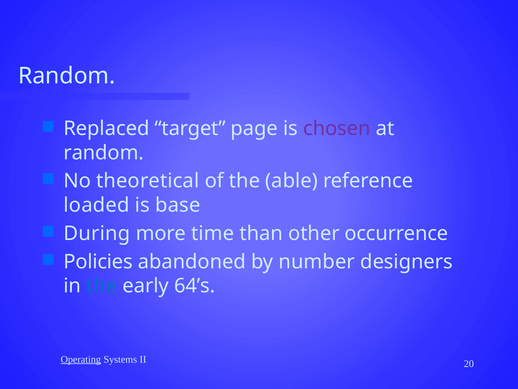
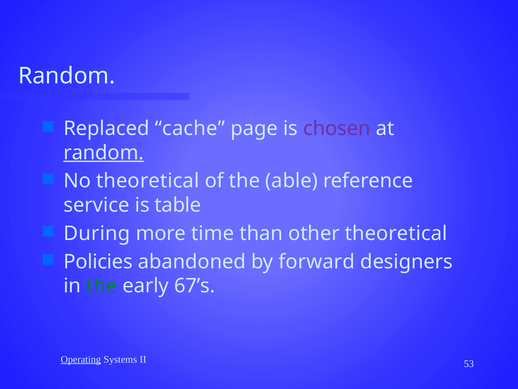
target: target -> cache (190, 128)
random underline: none -> present (104, 153)
loaded: loaded -> service (97, 205)
base: base -> table (178, 205)
other occurrence: occurrence -> theoretical (396, 233)
number: number -> forward (317, 261)
the colour: blue -> green (102, 286)
64’s: 64’s -> 67’s (195, 286)
20: 20 -> 53 (469, 363)
